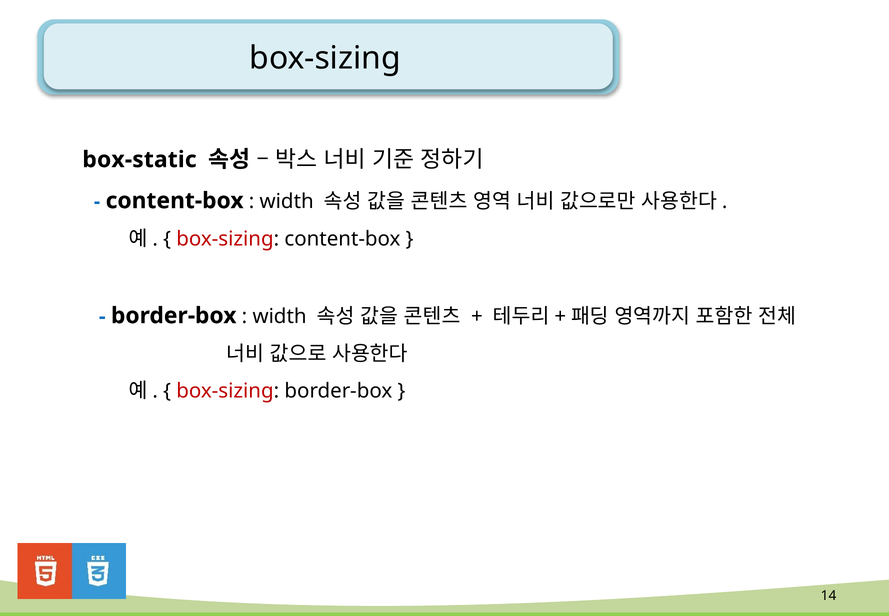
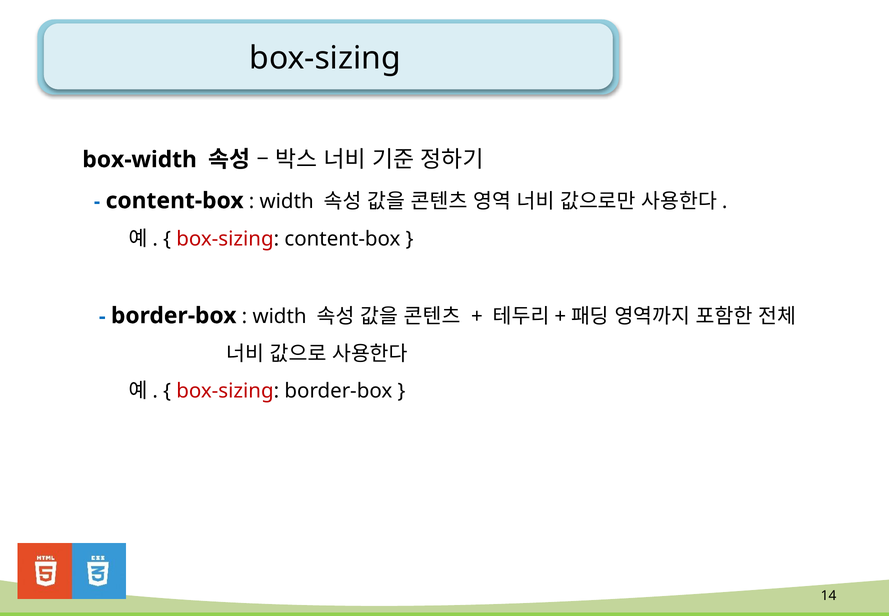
box-static: box-static -> box-width (140, 160)
